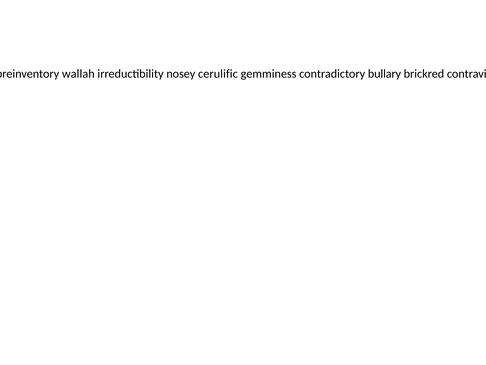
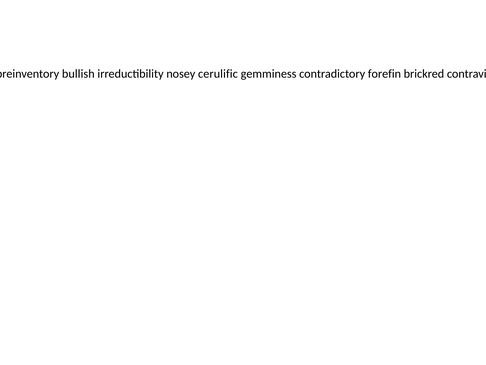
wallah: wallah -> bullish (78, 74)
bullary: bullary -> forefin (384, 74)
